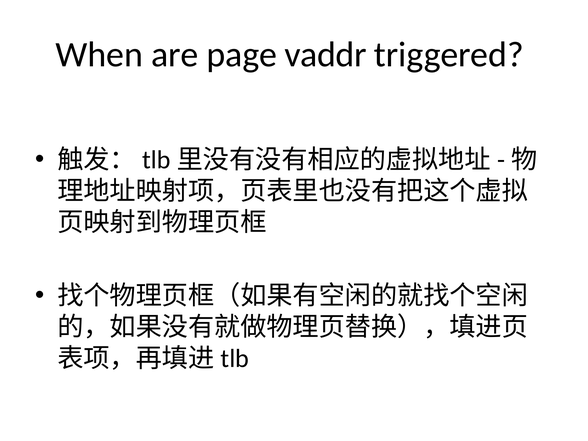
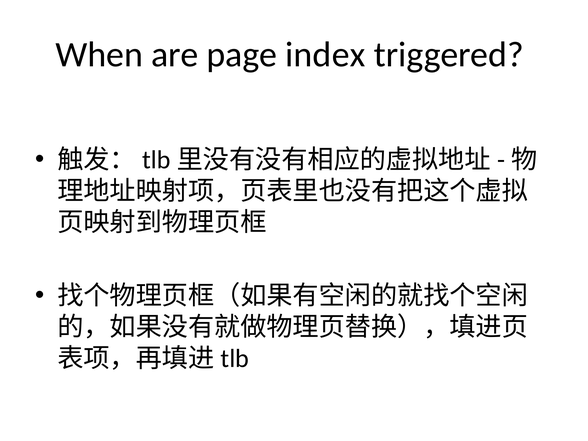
vaddr: vaddr -> index (325, 55)
